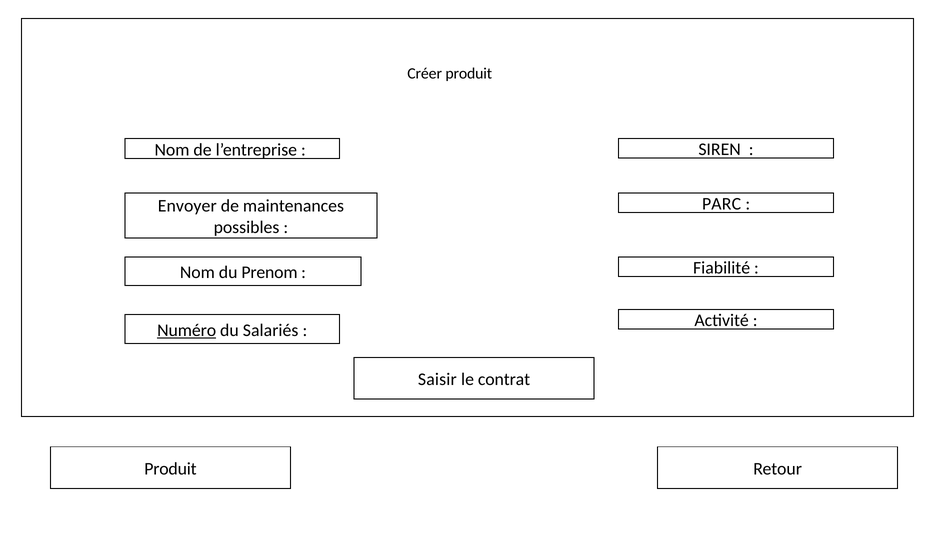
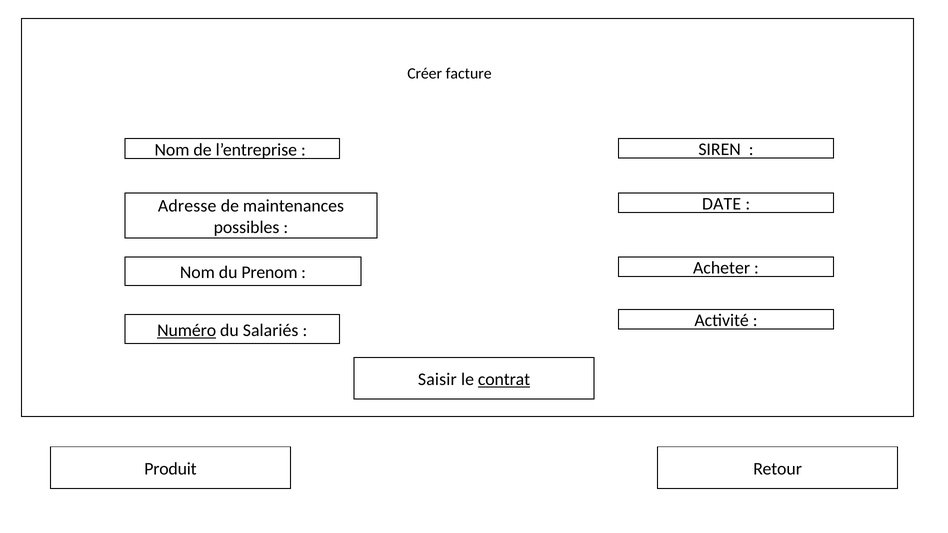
Créer produit: produit -> facture (469, 74)
PARC: PARC -> DATE (722, 204)
Envoyer: Envoyer -> Adresse (187, 206)
Fiabilité: Fiabilité -> Acheter (722, 268)
contrat underline: none -> present (504, 380)
